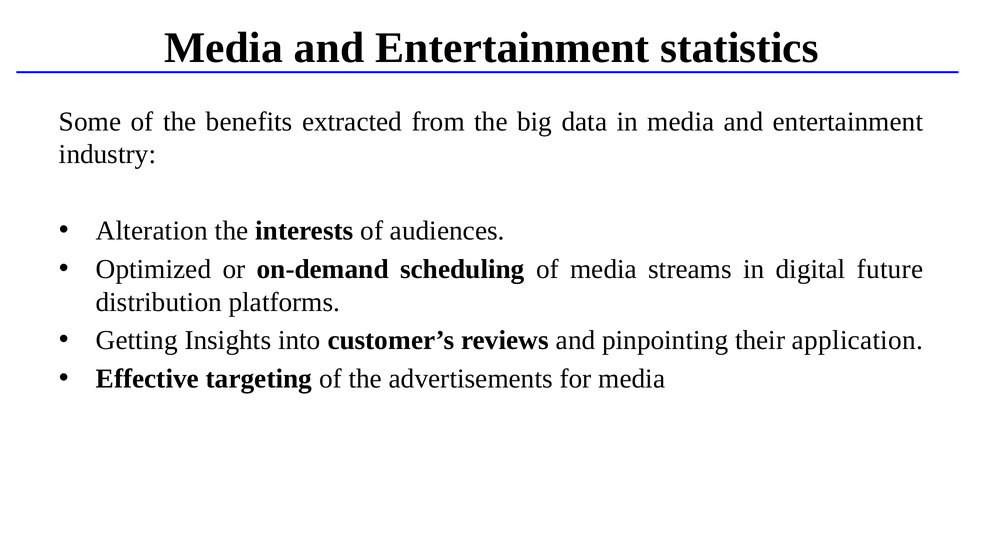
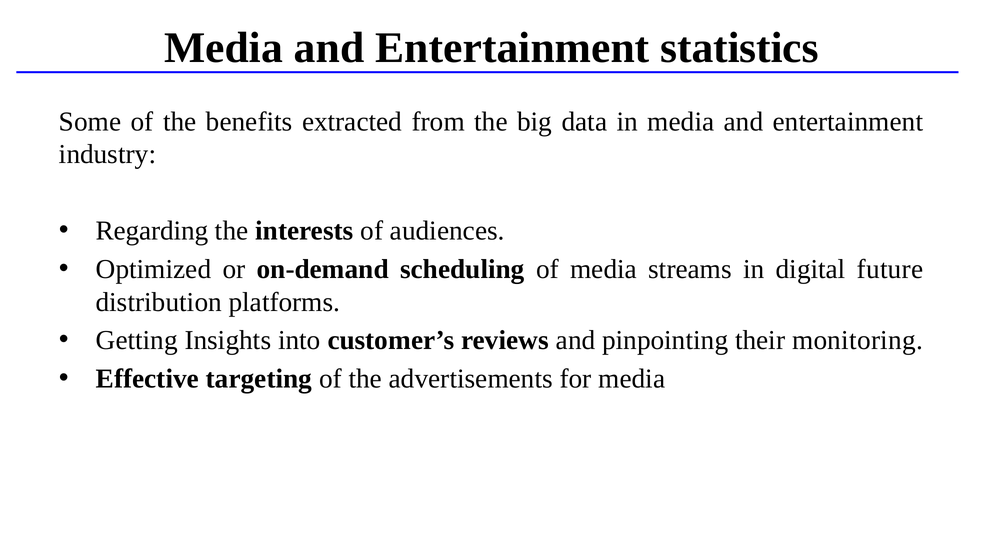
Alteration: Alteration -> Regarding (152, 231)
application: application -> monitoring (858, 340)
